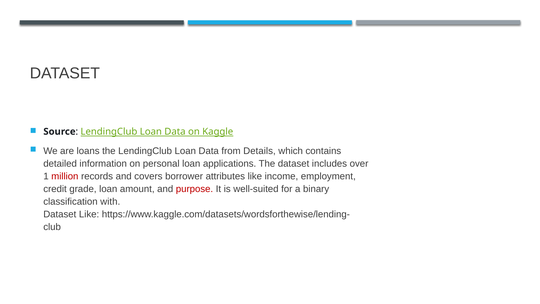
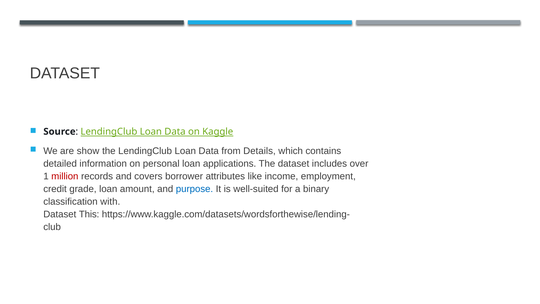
loans: loans -> show (88, 151)
purpose colour: red -> blue (194, 189)
Dataset Like: Like -> This (89, 214)
